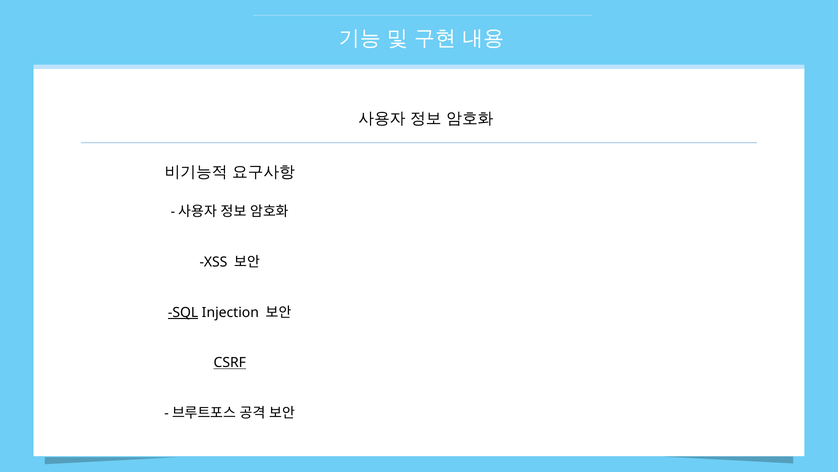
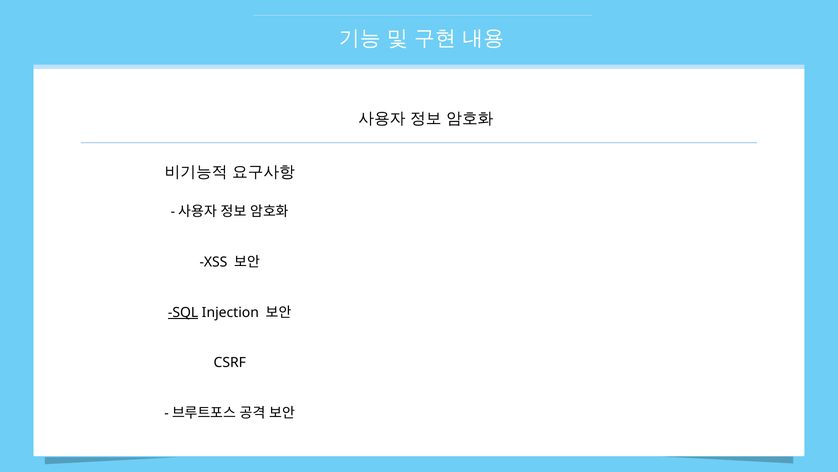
CSRF underline: present -> none (230, 362)
